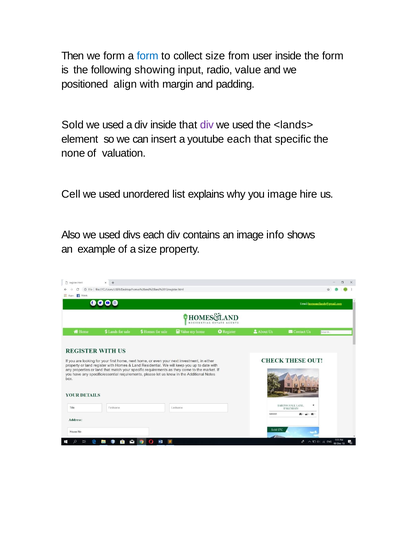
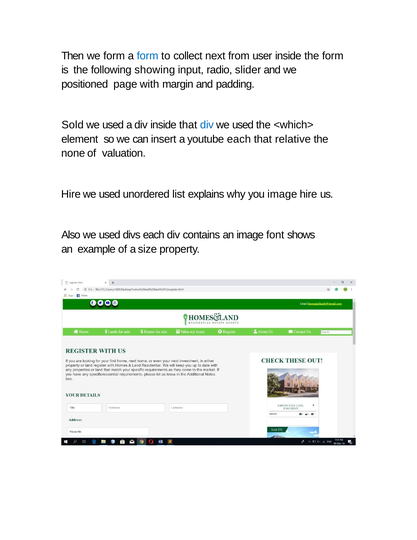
collect size: size -> next (215, 56)
value: value -> slider (248, 70)
align: align -> page (125, 84)
div colour: purple -> blue (207, 125)
<lands>: <lands> -> <which> (294, 125)
specific: specific -> relative (293, 139)
Cell: Cell -> Hire (71, 194)
info: info -> font (275, 235)
